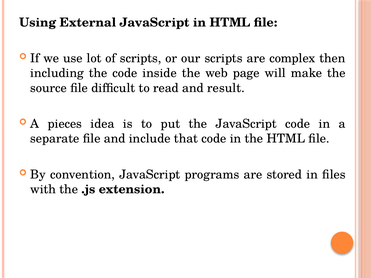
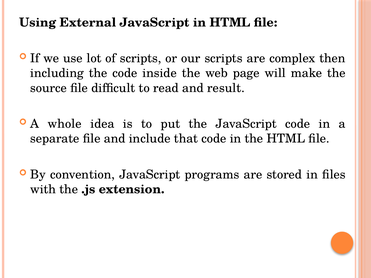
pieces: pieces -> whole (65, 124)
